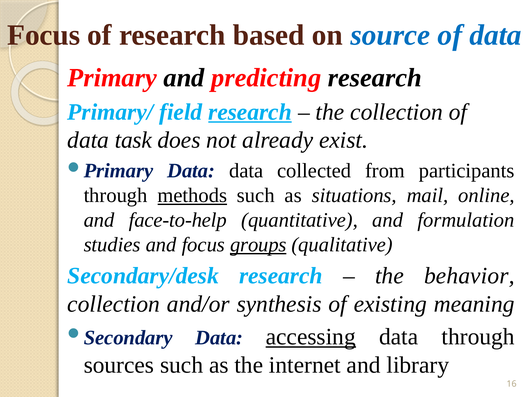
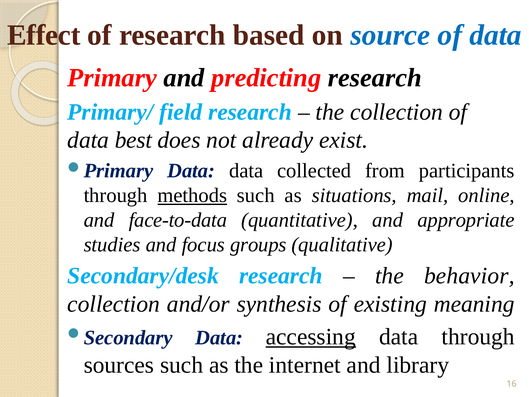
Focus: Focus -> Effect (44, 35)
research underline: present -> none (250, 112)
task: task -> best (133, 140)
face-to-help: face-to-help -> face-to-data (178, 220)
formulation: formulation -> appropriate (466, 220)
groups underline: present -> none (258, 245)
